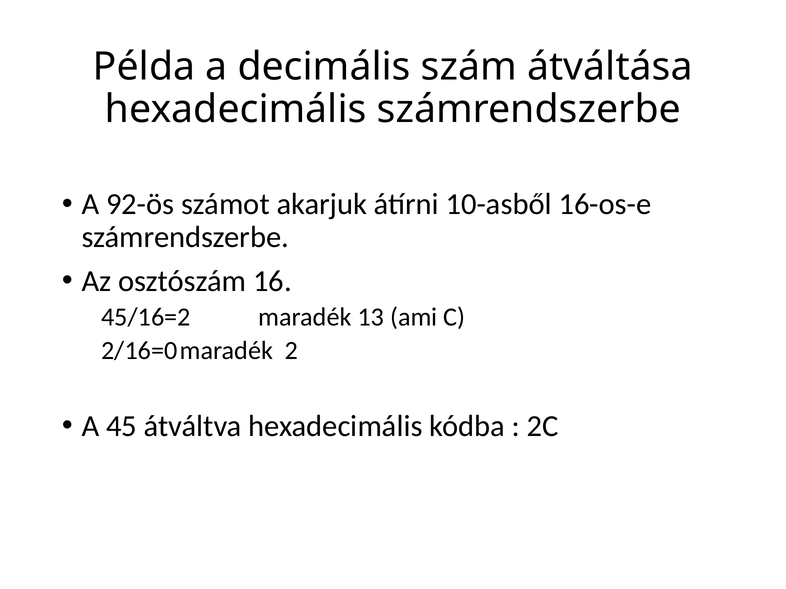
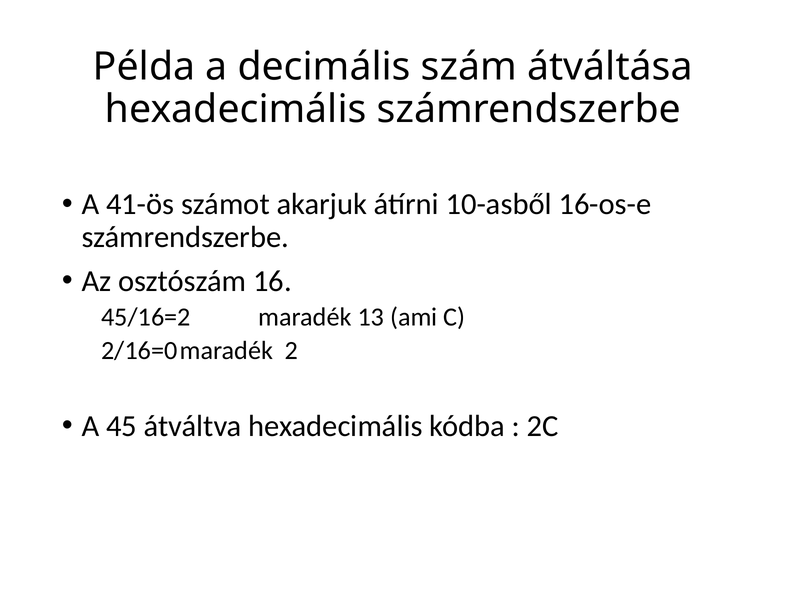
92-ös: 92-ös -> 41-ös (140, 204)
